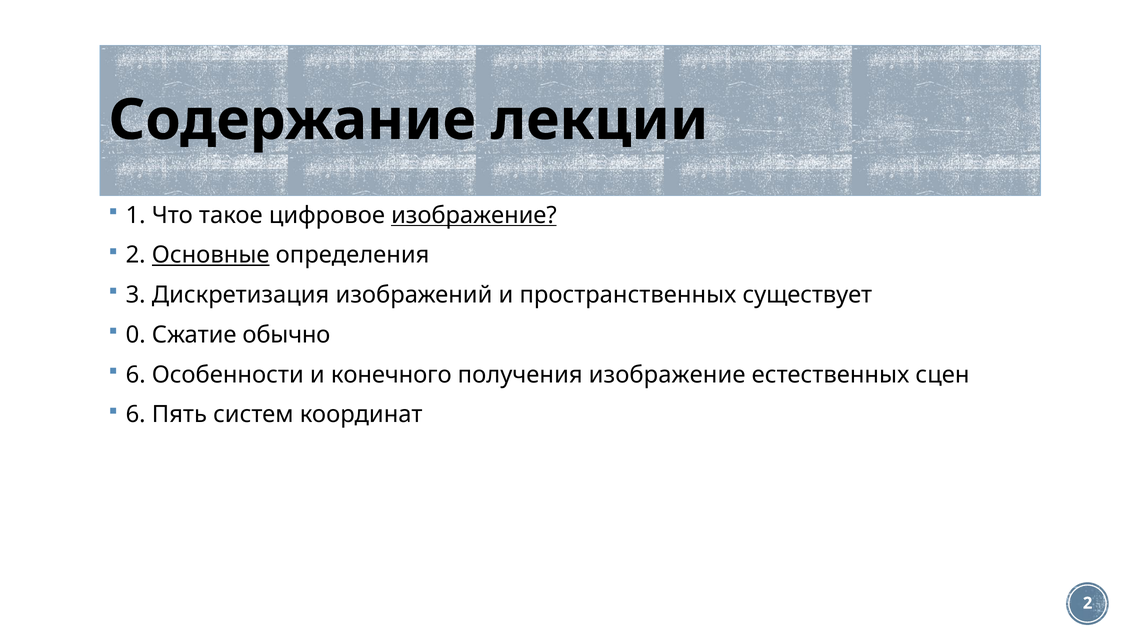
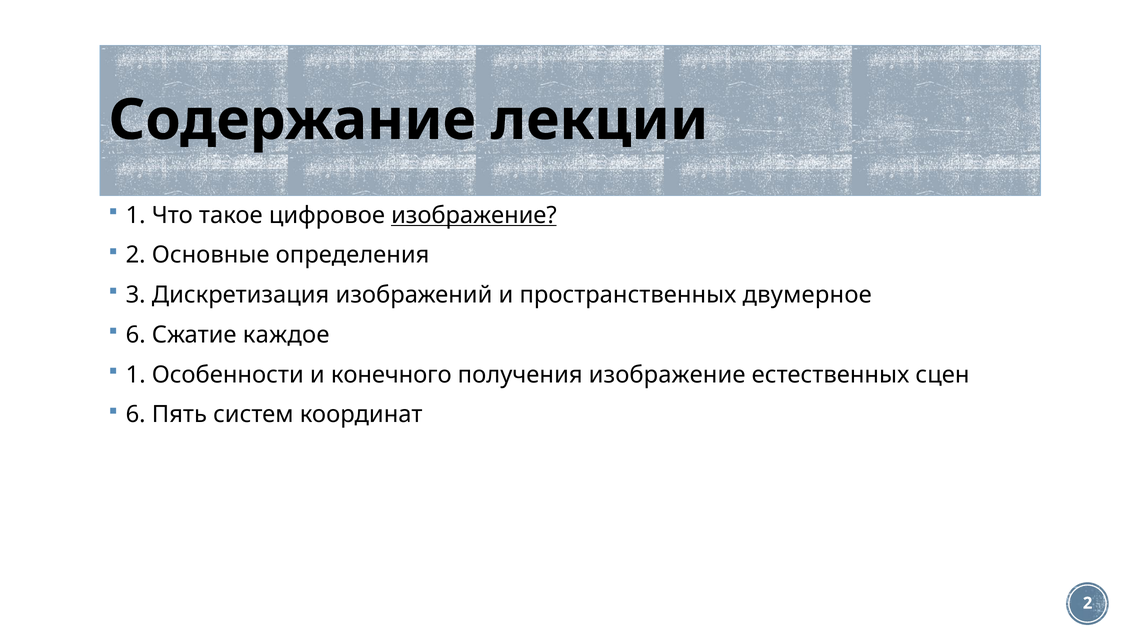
Основные underline: present -> none (211, 255)
существует: существует -> двумерное (807, 295)
0: 0 -> 6 (136, 335)
обычно: обычно -> каждое (286, 335)
6: 6 -> 1 (136, 375)
